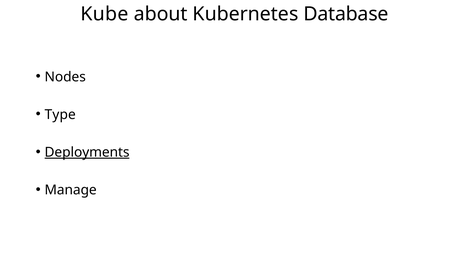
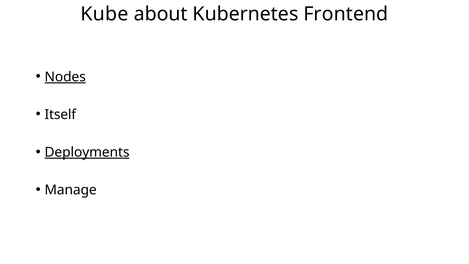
Database: Database -> Frontend (346, 14)
Nodes underline: none -> present (65, 77)
Type: Type -> Itself (60, 114)
